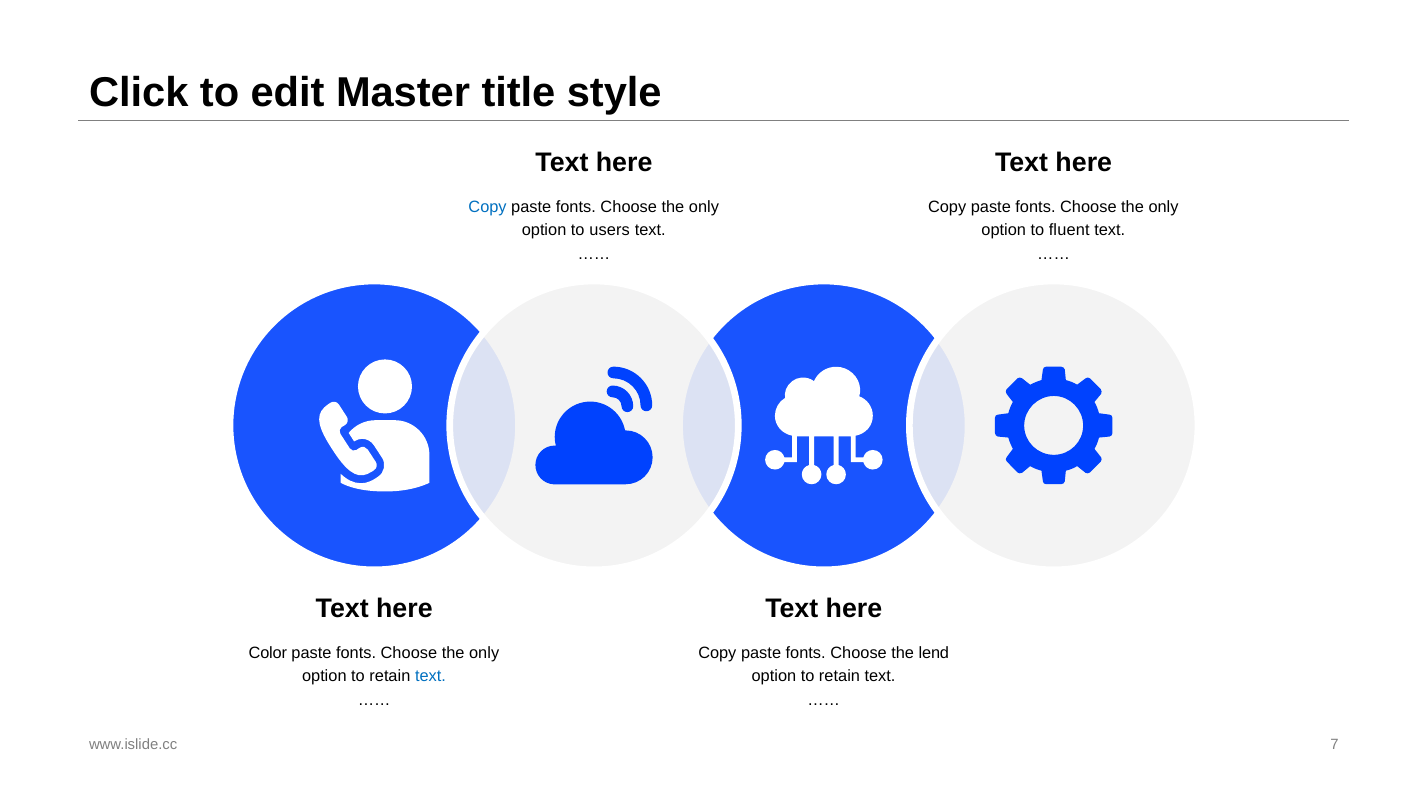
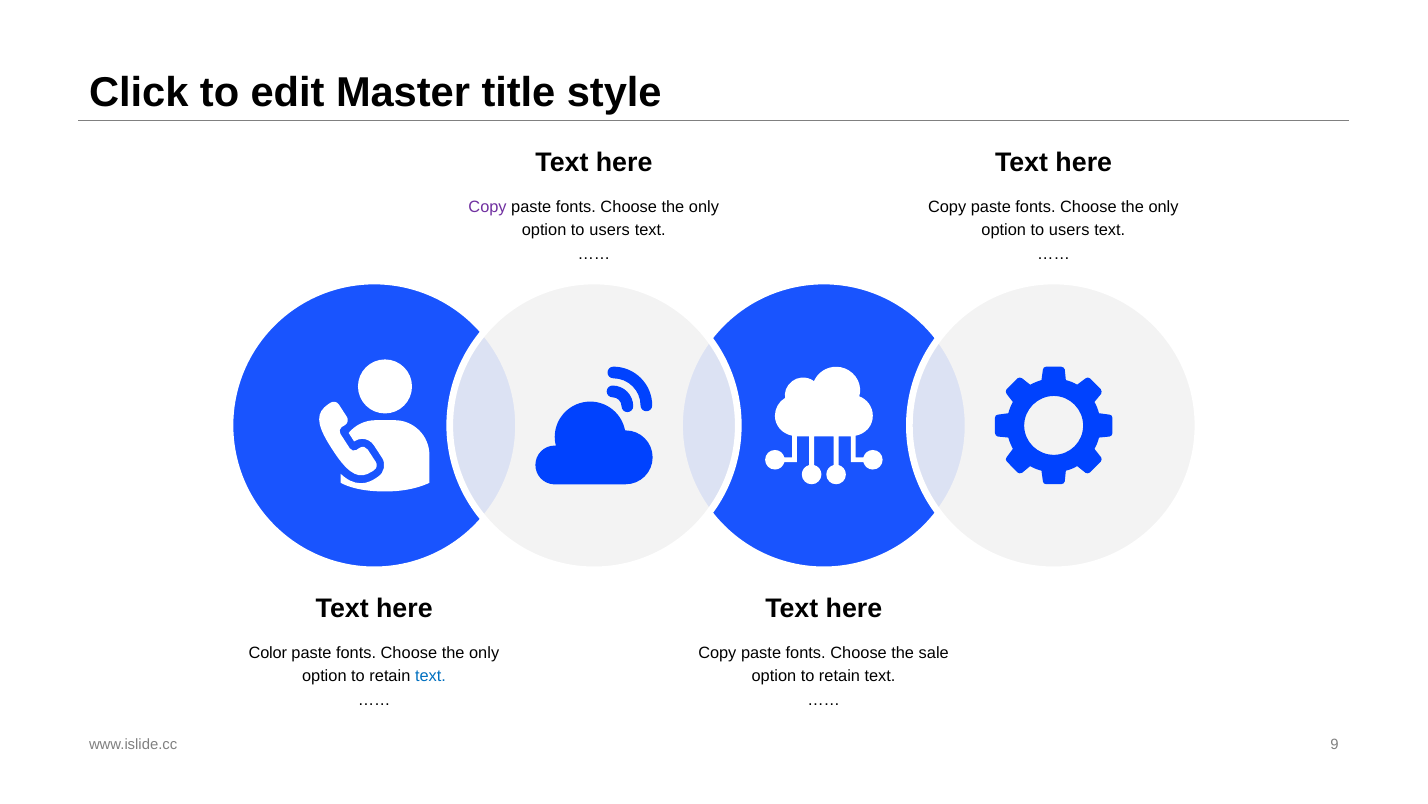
Copy colour: blue -> purple (488, 207)
fluent: fluent -> users (1069, 230)
lend: lend -> sale (934, 652)
7: 7 -> 9 (1335, 744)
